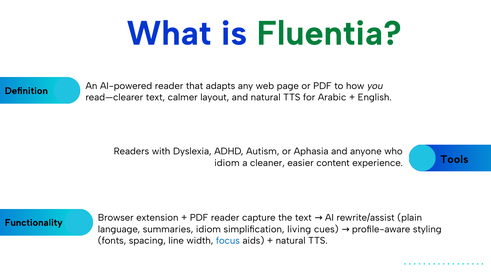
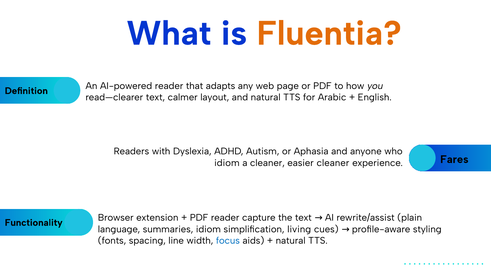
Fluentia colour: green -> orange (329, 33)
Tools: Tools -> Fares (454, 159)
easier content: content -> cleaner (333, 163)
